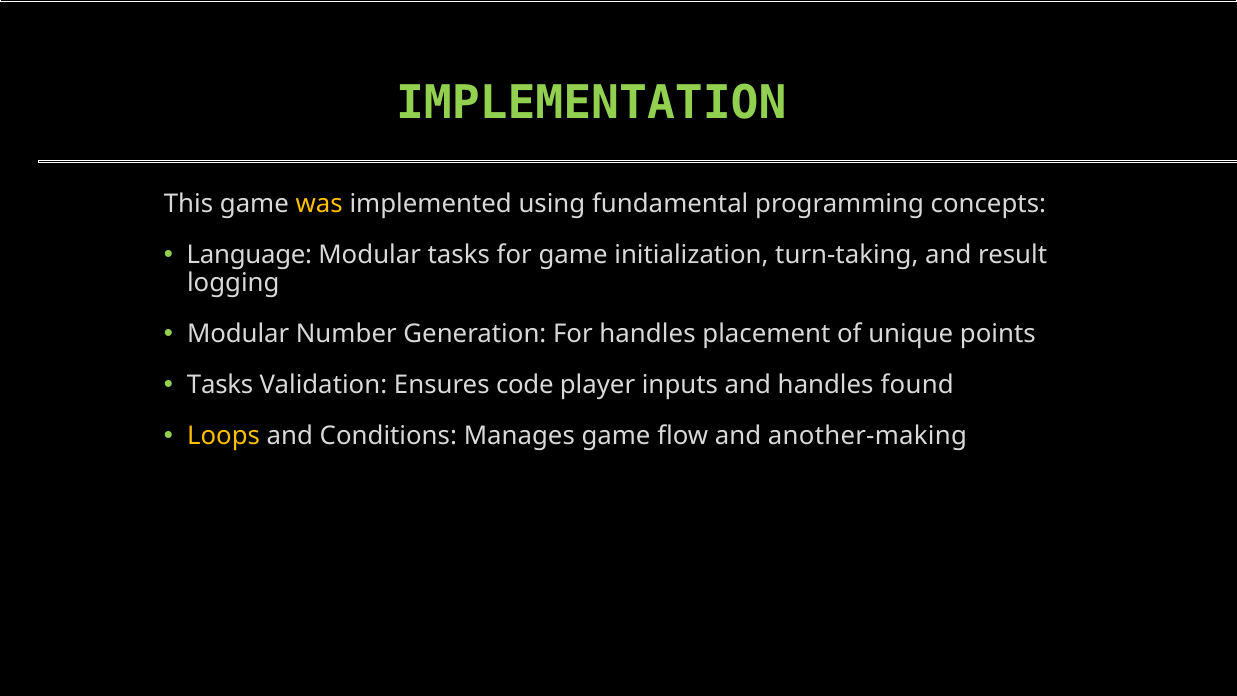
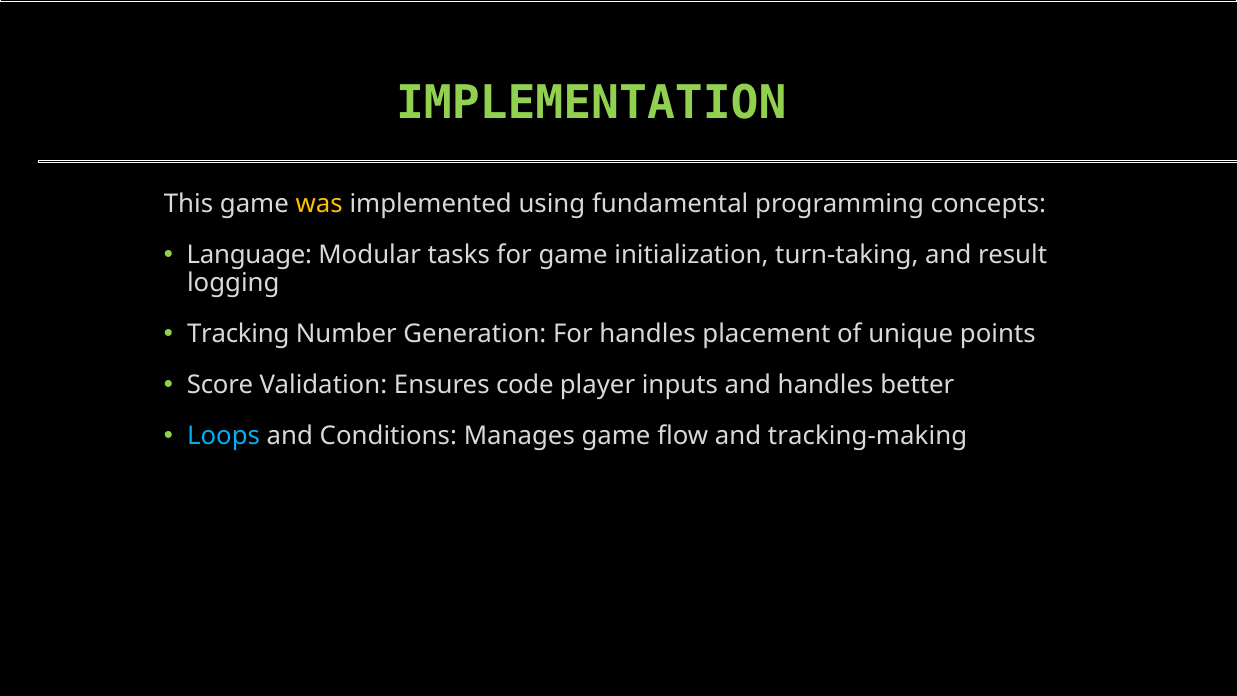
Modular: Modular -> Tracking (238, 334)
Tasks: Tasks -> Score (220, 385)
found: found -> better (917, 385)
Loops colour: yellow -> light blue (224, 436)
another-making: another-making -> tracking-making (868, 436)
